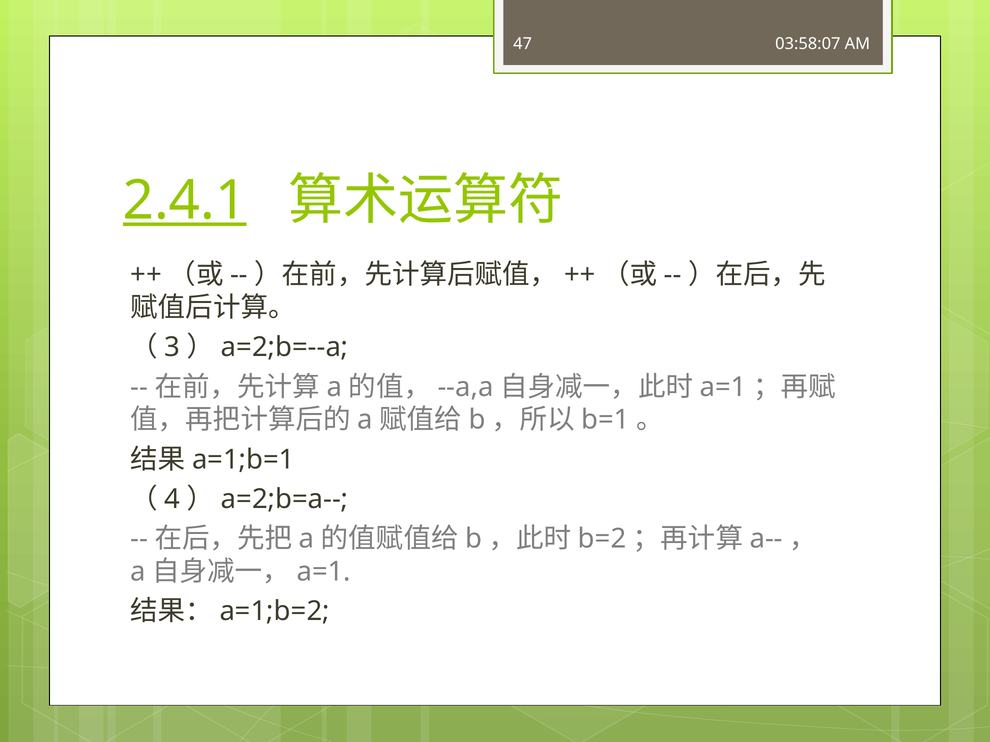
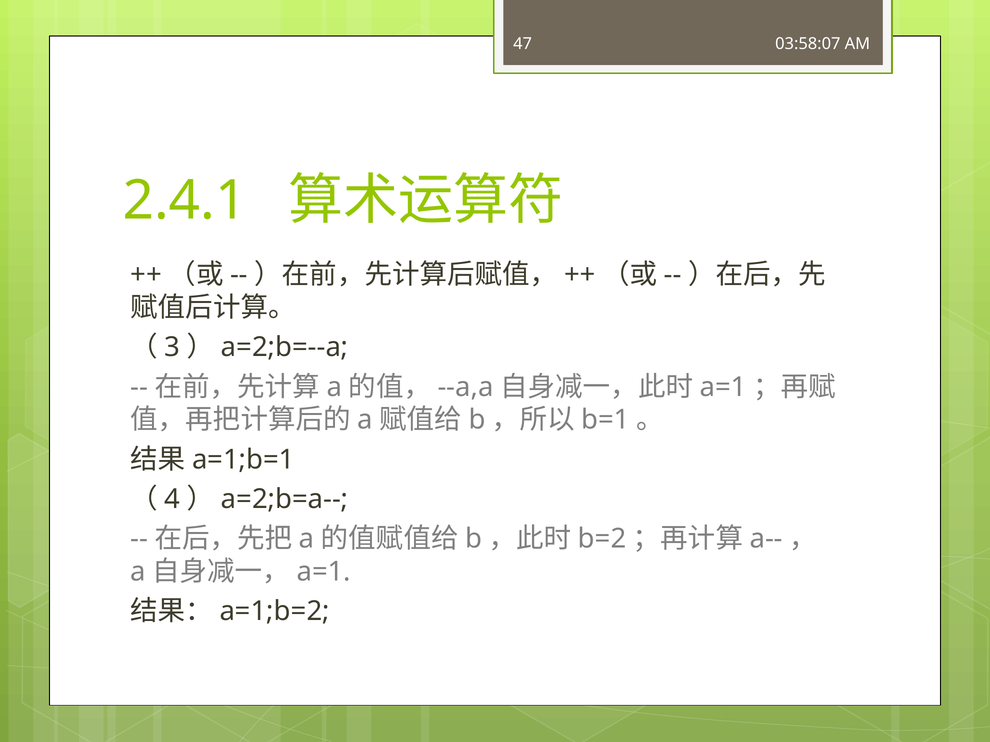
2.4.1 underline: present -> none (185, 201)
